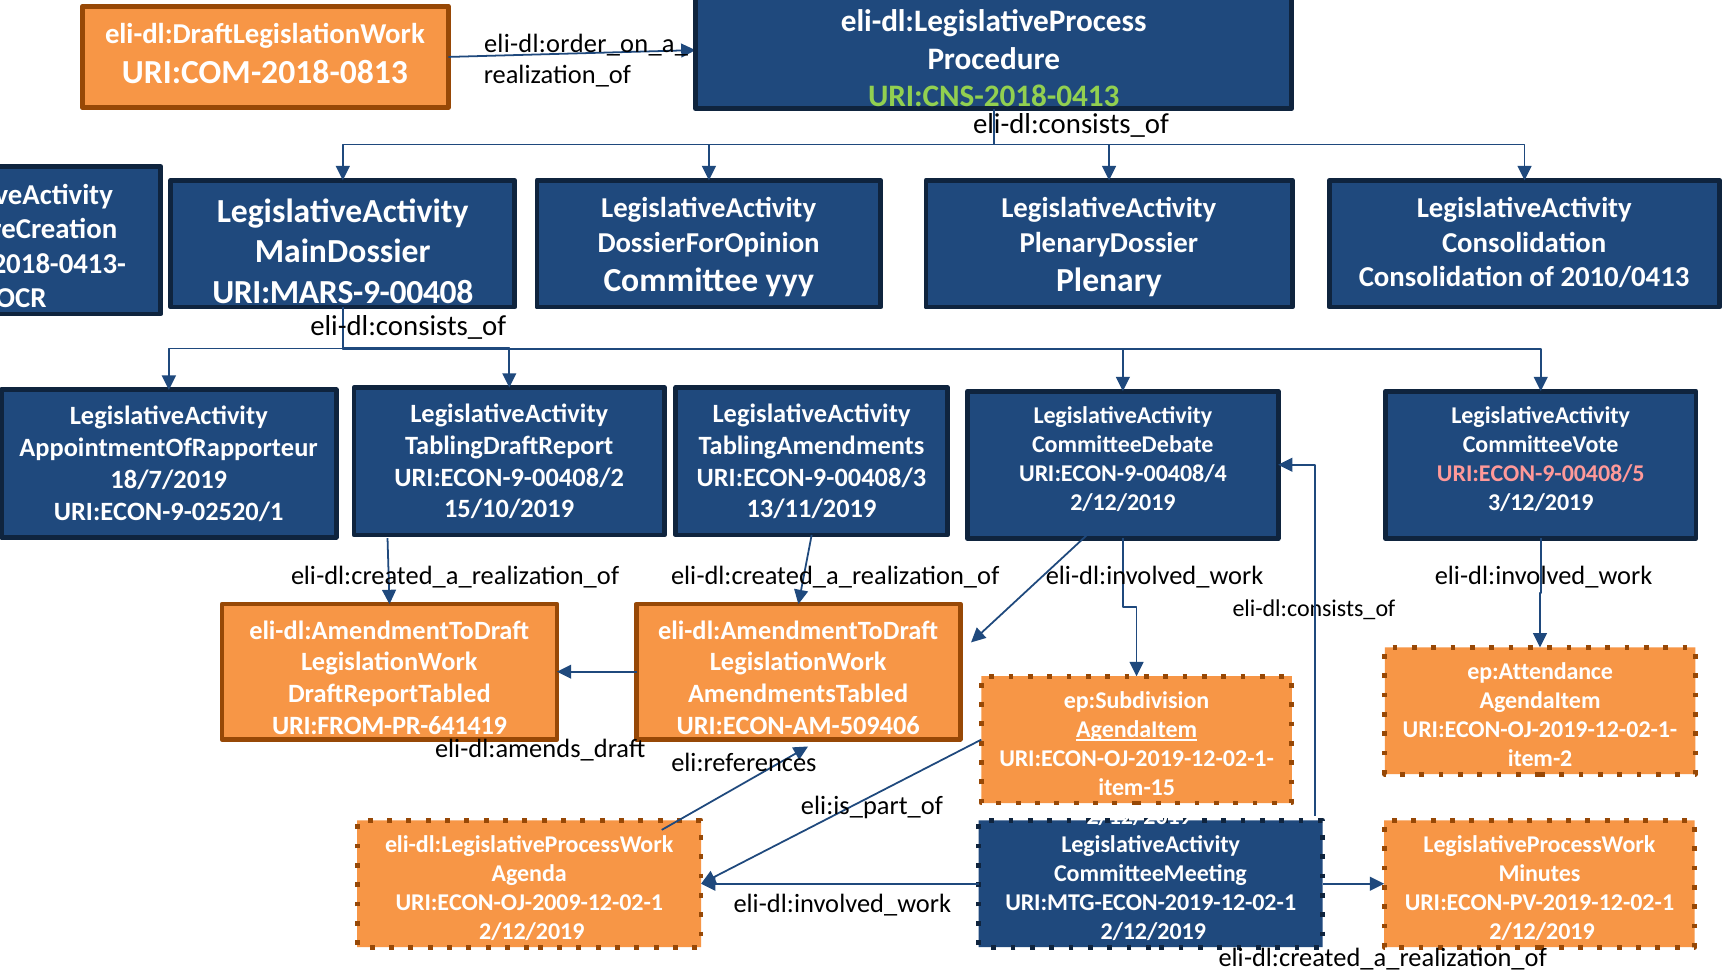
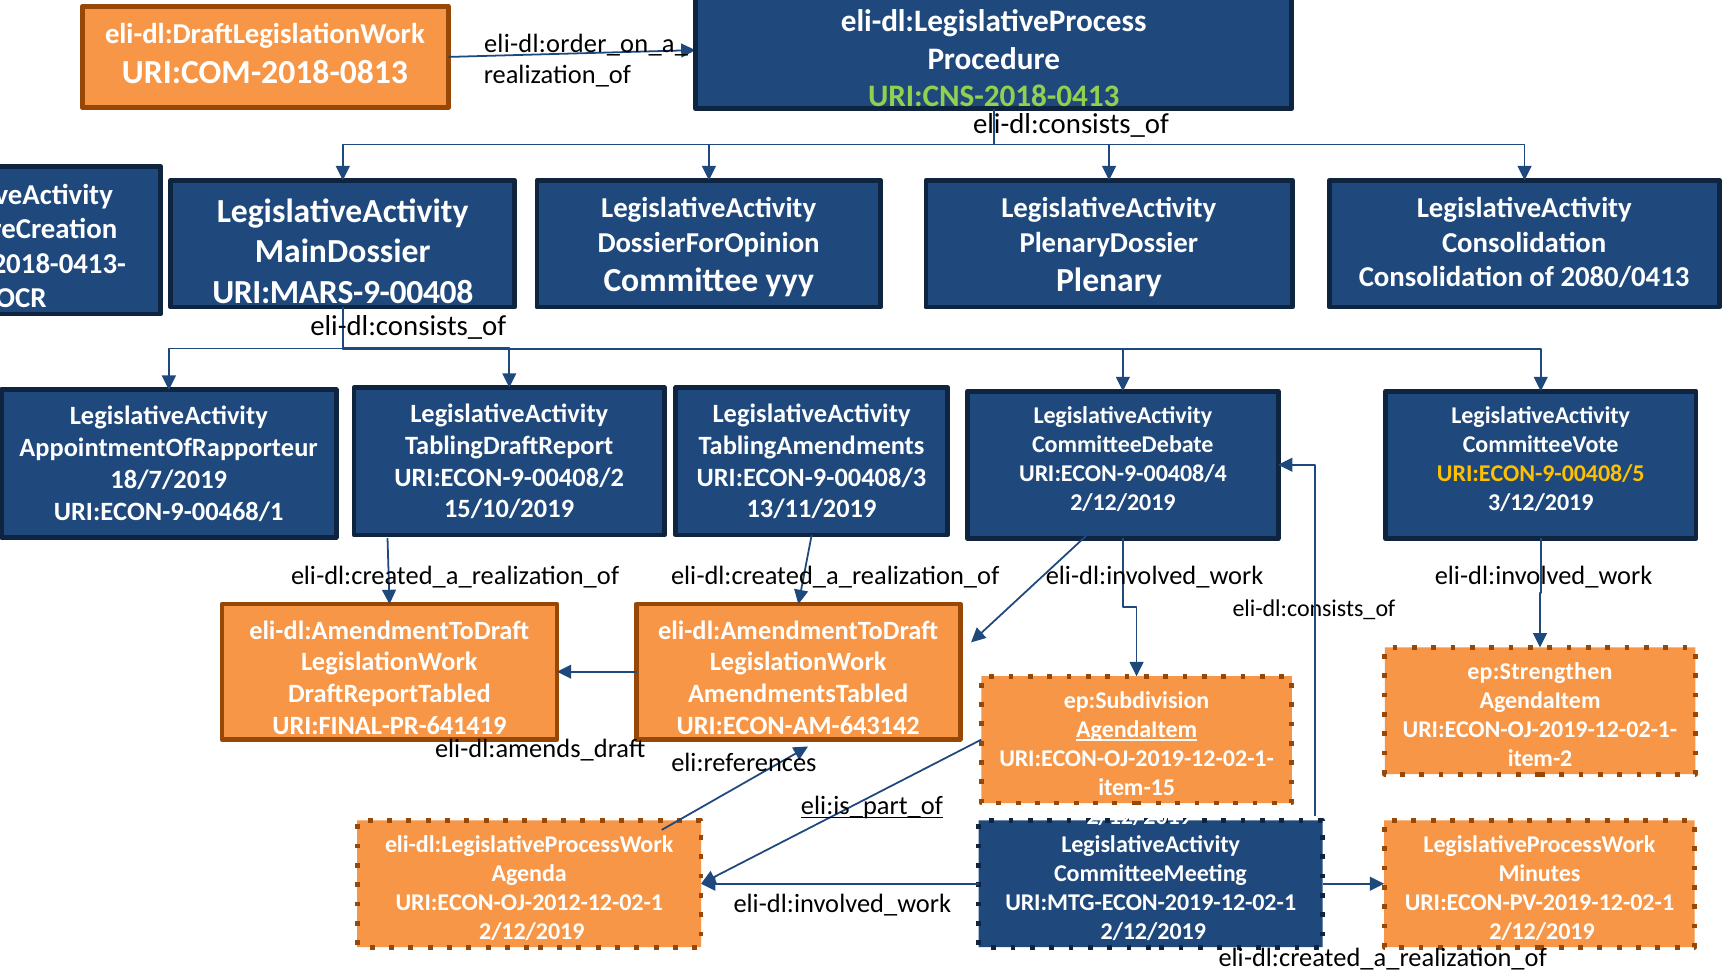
2010/0413: 2010/0413 -> 2080/0413 (1625, 277)
URI:ECON-9-00408/5 colour: pink -> yellow (1541, 473)
URI:ECON-9-02520/1: URI:ECON-9-02520/1 -> URI:ECON-9-00468/1 (169, 511)
ep:Attendance: ep:Attendance -> ep:Strengthen (1540, 672)
URI:FROM-PR-641419: URI:FROM-PR-641419 -> URI:FINAL-PR-641419 (389, 725)
URI:ECON-AM-509406: URI:ECON-AM-509406 -> URI:ECON-AM-643142 (798, 725)
eli:is_part_of underline: none -> present (872, 806)
URI:ECON-OJ-2009-12-02-1: URI:ECON-OJ-2009-12-02-1 -> URI:ECON-OJ-2012-12-02-1 (529, 902)
